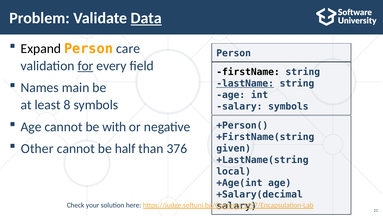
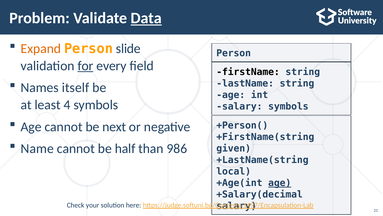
Expand colour: black -> orange (41, 49)
care: care -> slide (128, 49)
lastName underline: present -> none (245, 83)
main: main -> itself (76, 88)
8: 8 -> 4 (67, 105)
with: with -> next (114, 126)
Other: Other -> Name (37, 148)
376: 376 -> 986 (177, 148)
age underline: none -> present (280, 183)
